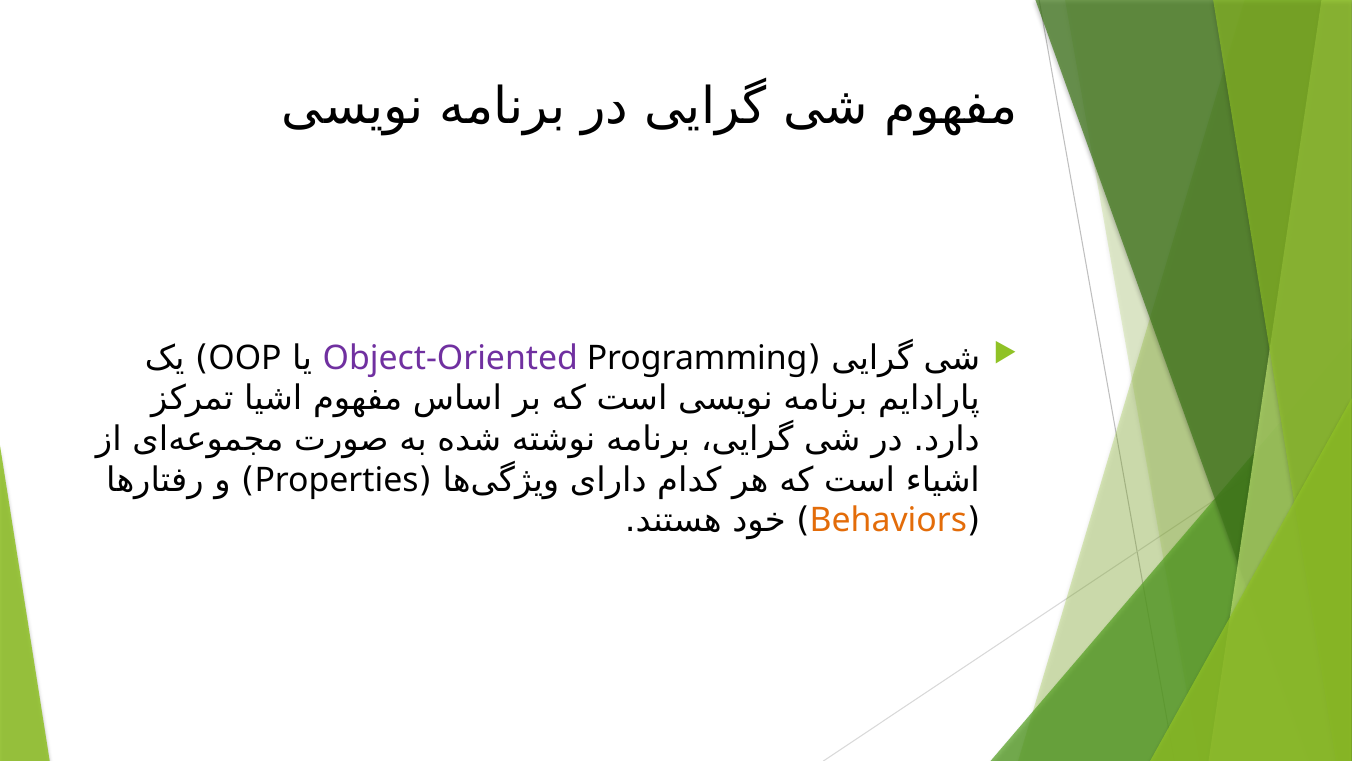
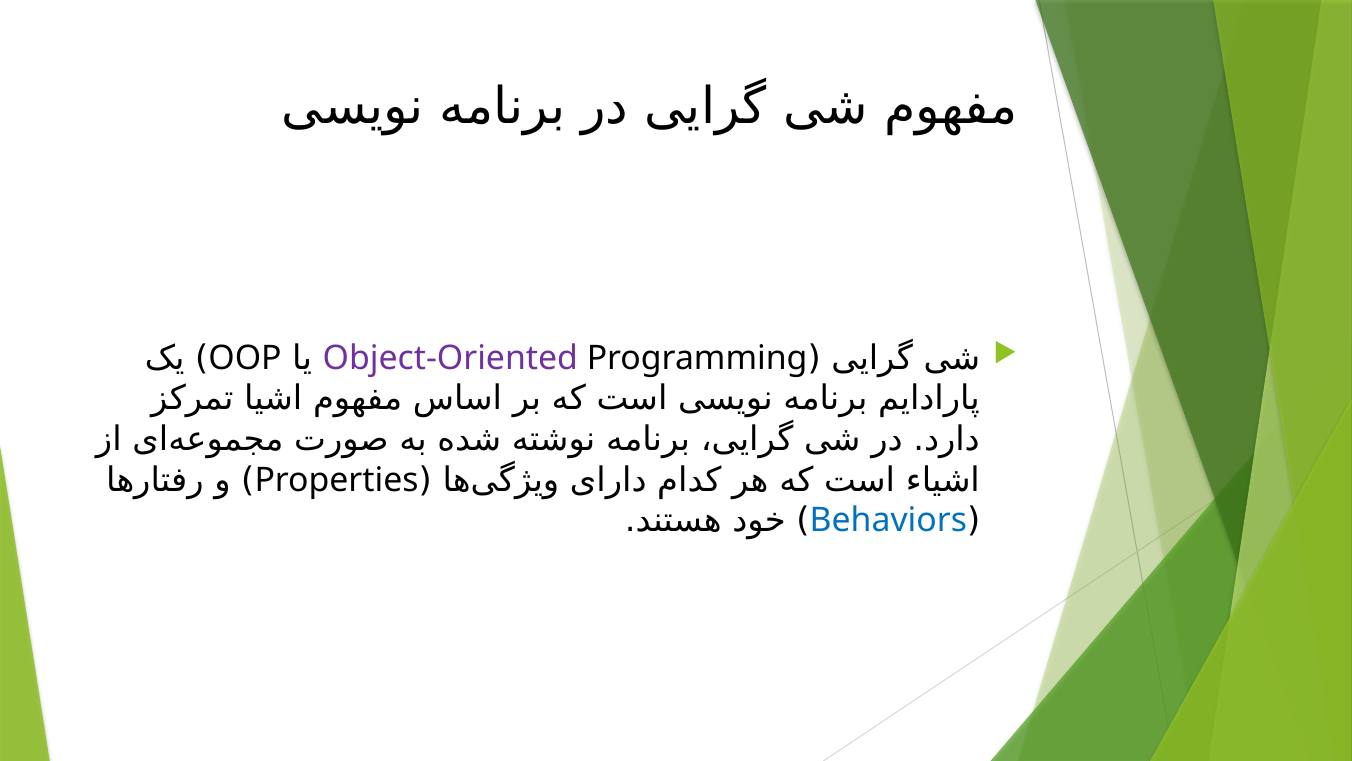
Behaviors colour: orange -> blue (888, 520)
